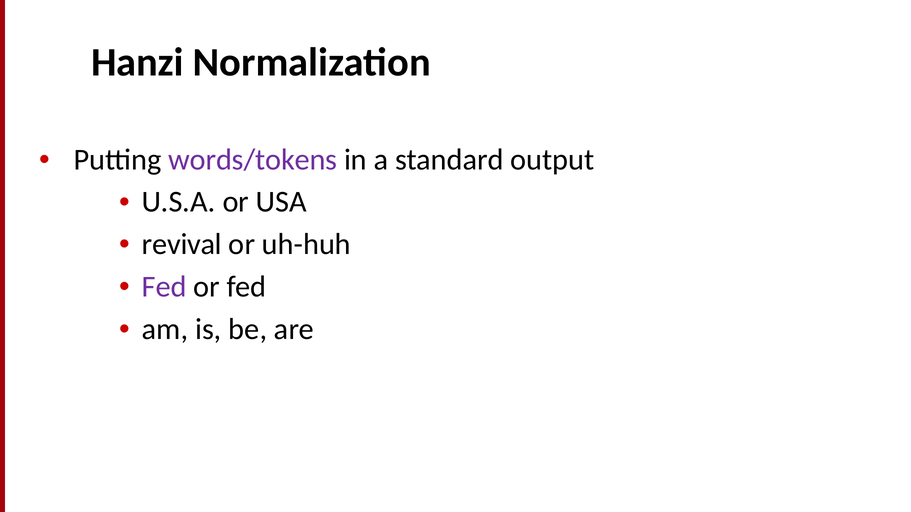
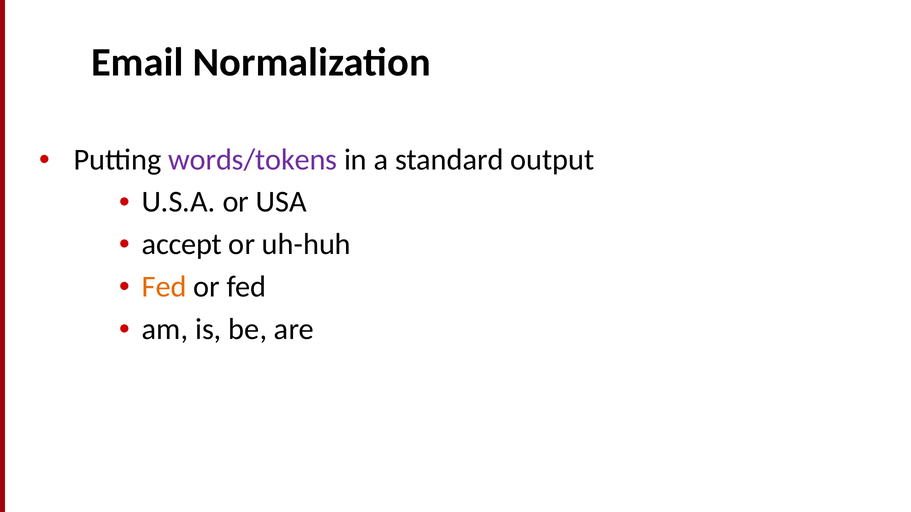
Hanzi: Hanzi -> Email (137, 62)
revival: revival -> accept (182, 245)
Fed colour: purple -> orange (164, 287)
